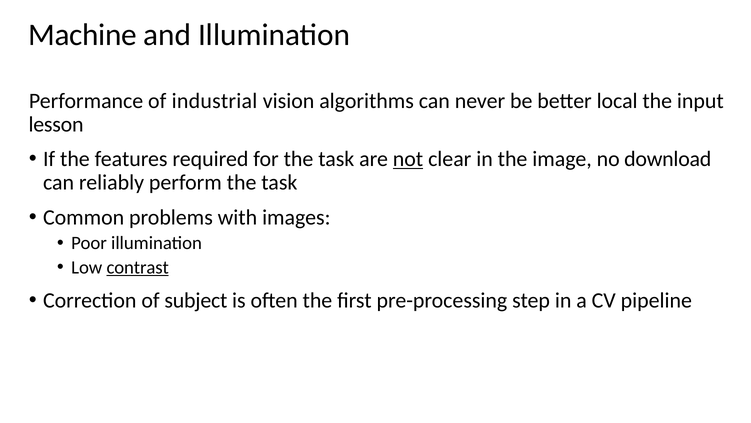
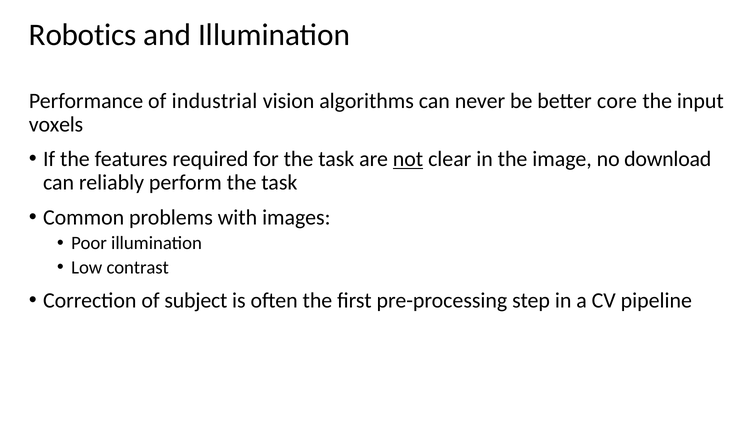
Machine: Machine -> Robotics (83, 35)
local: local -> core (617, 101)
lesson: lesson -> voxels (56, 124)
contrast underline: present -> none (138, 267)
